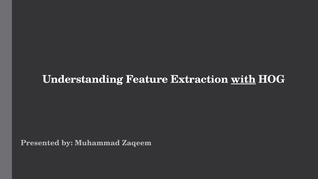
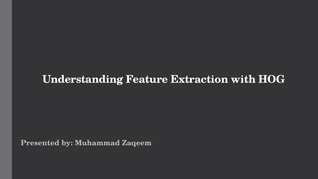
with underline: present -> none (243, 79)
